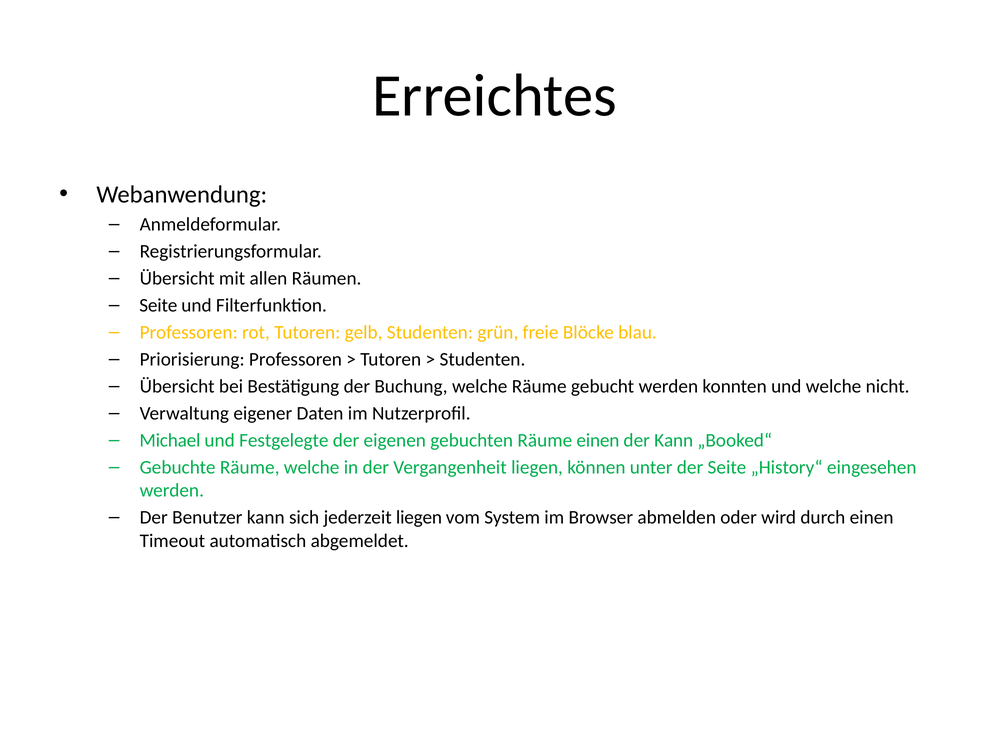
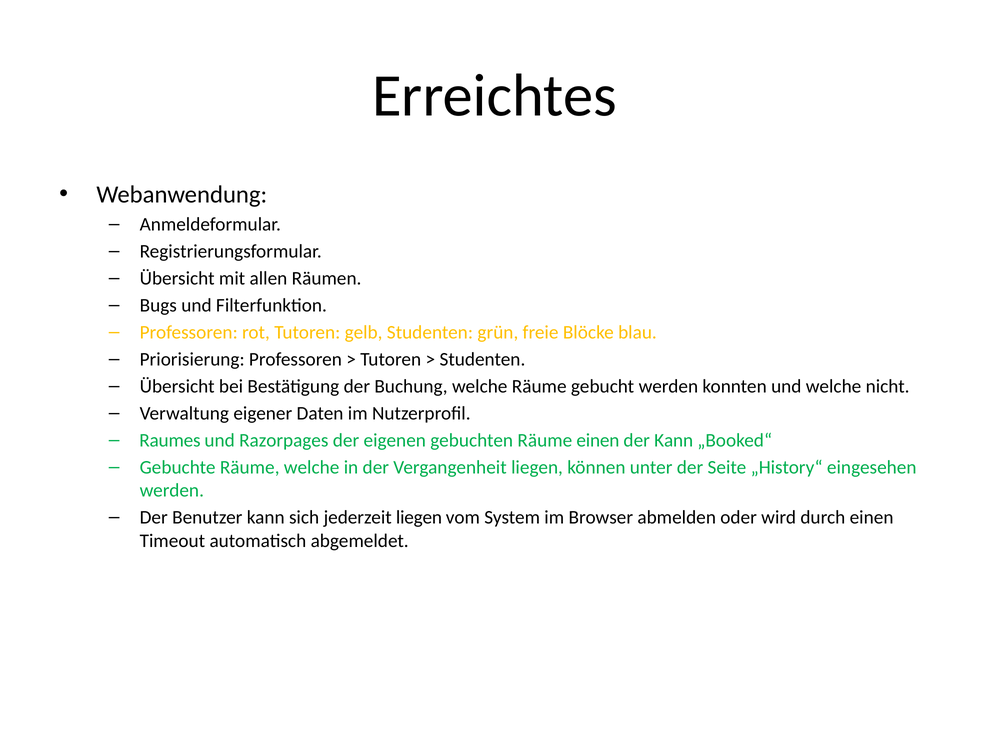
Seite: Seite -> Bugs (158, 305)
Michael: Michael -> Raumes (170, 440)
Festgelegte: Festgelegte -> Razorpages (284, 440)
